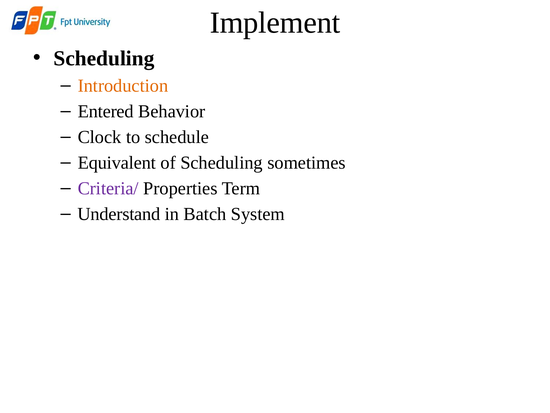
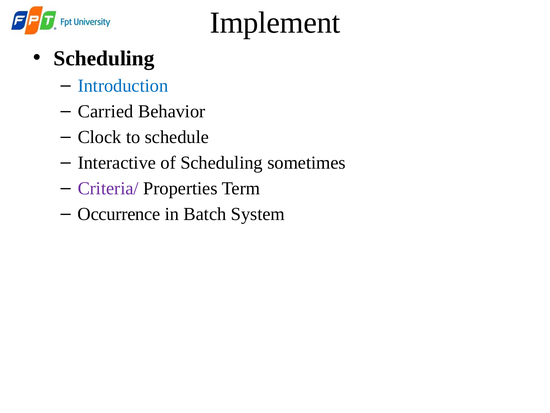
Introduction colour: orange -> blue (123, 86)
Entered: Entered -> Carried (106, 111)
Equivalent: Equivalent -> Interactive (117, 163)
Understand: Understand -> Occurrence (119, 214)
